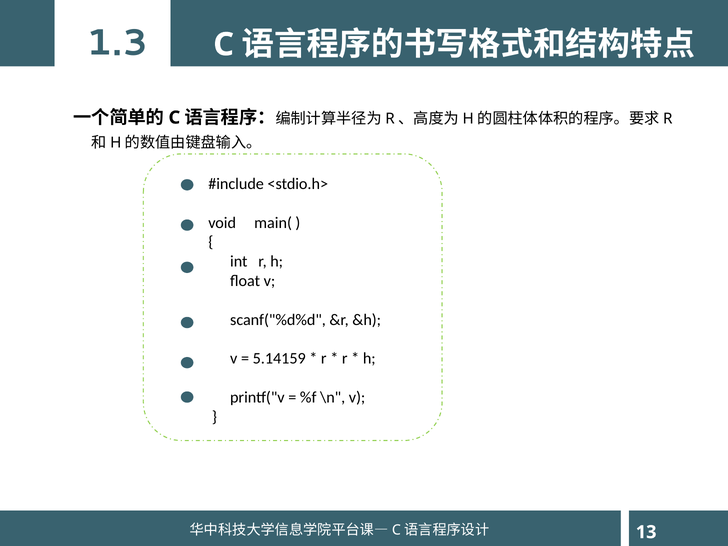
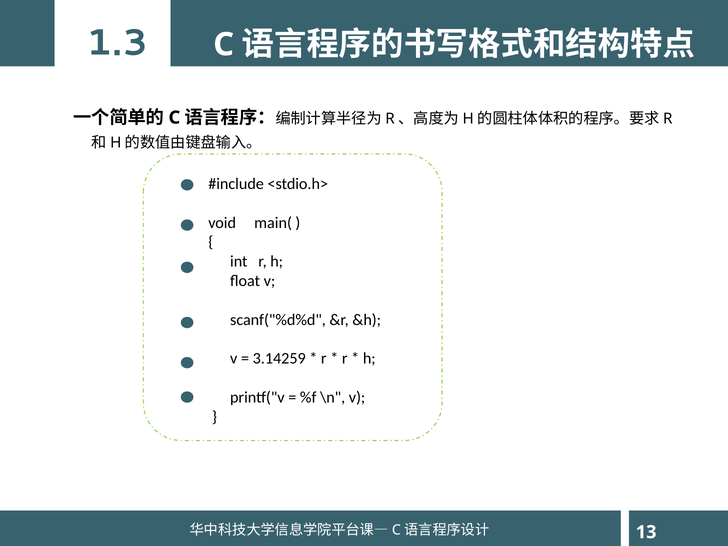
5.14159: 5.14159 -> 3.14259 (279, 359)
